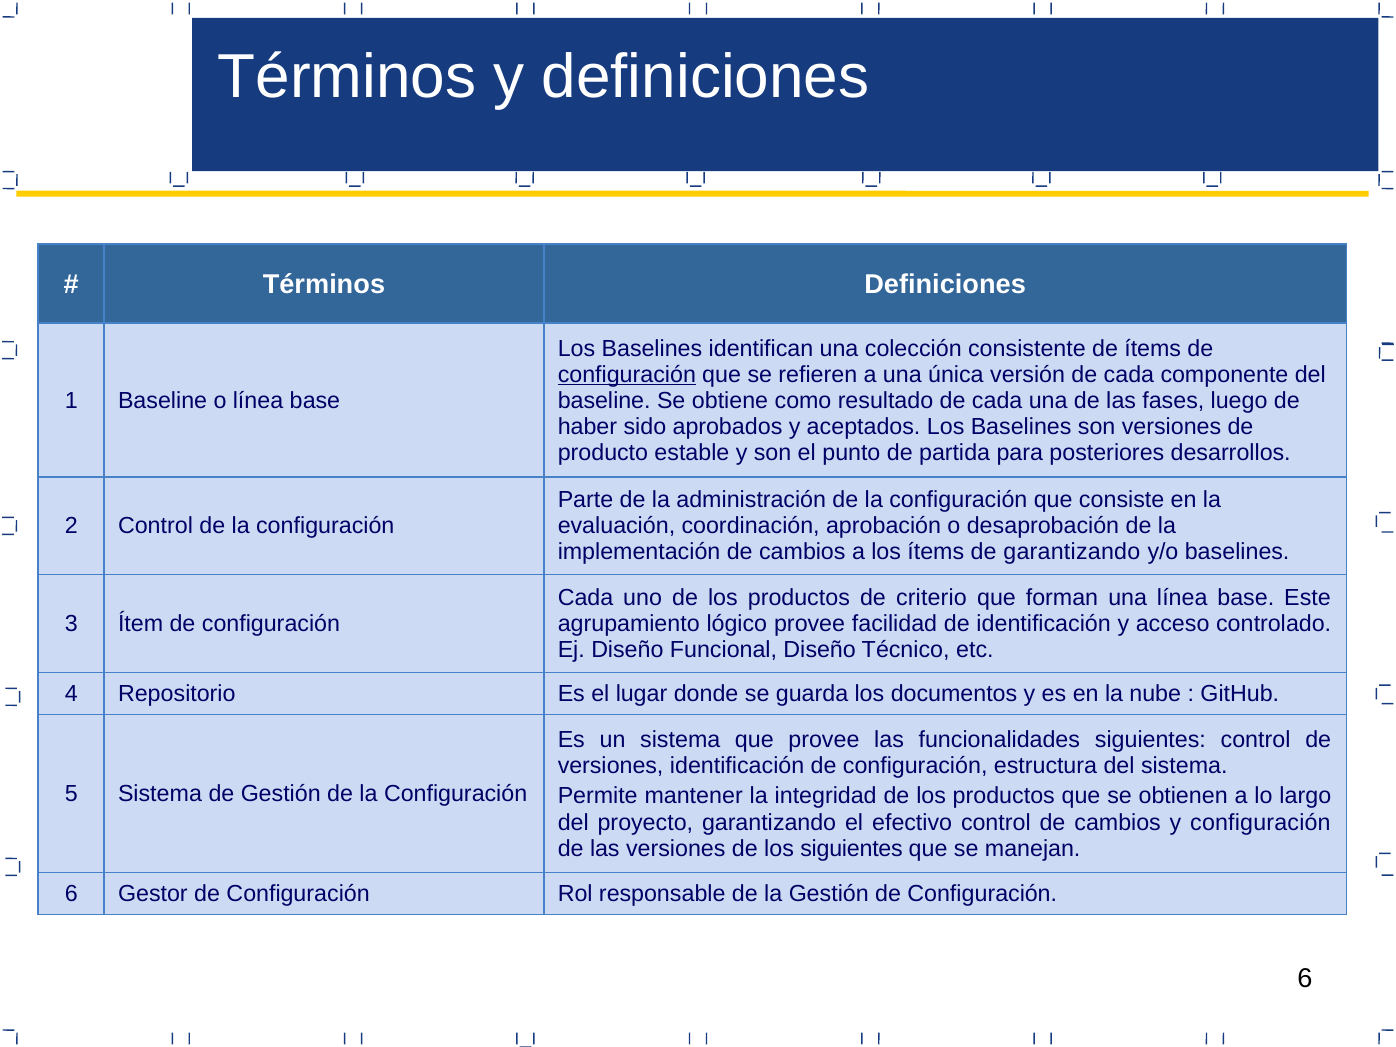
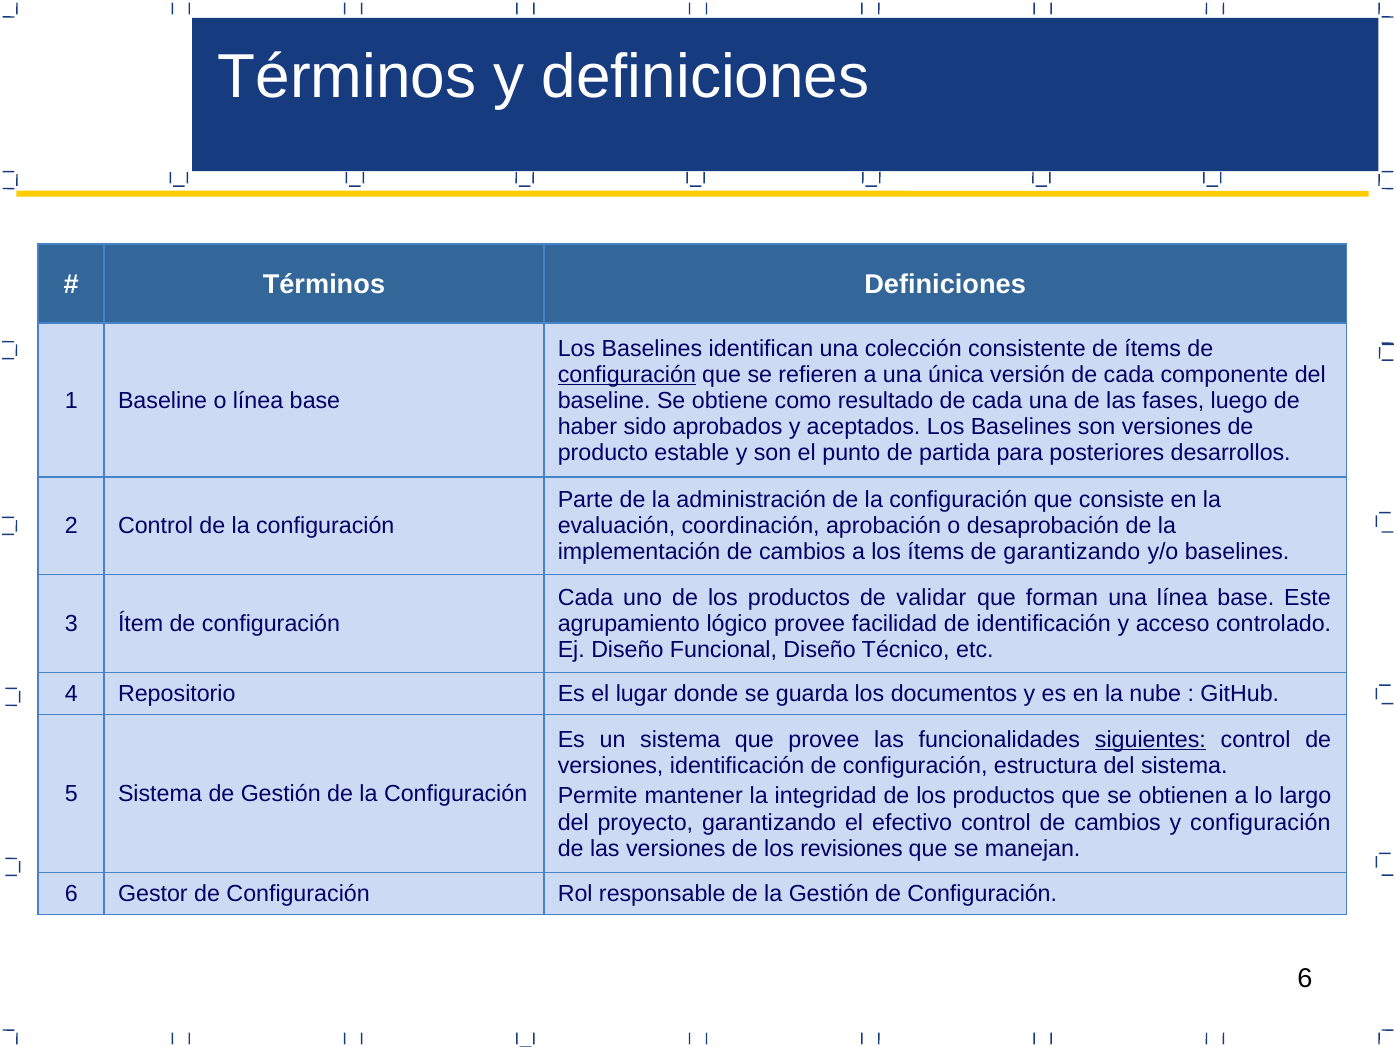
criterio: criterio -> validar (931, 598)
siguientes underline: none -> present (1150, 740)
los siguientes: siguientes -> revisiones (852, 848)
